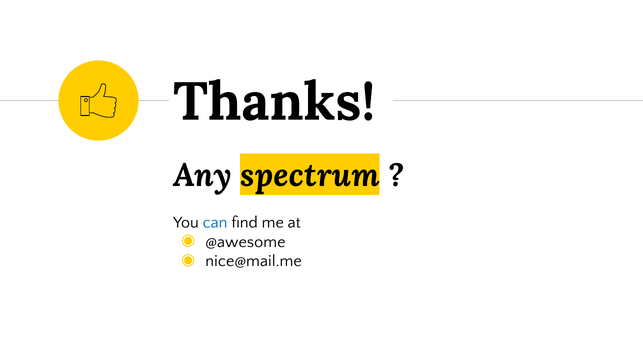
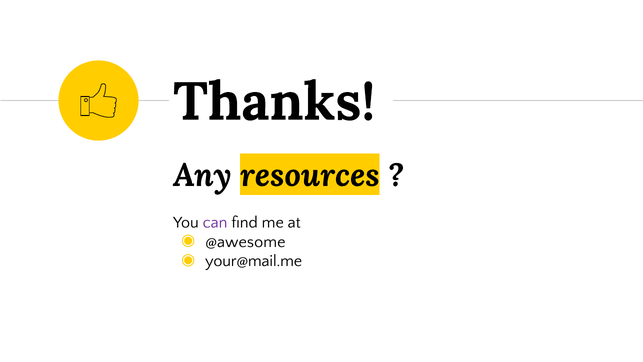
spectrum: spectrum -> resources (310, 175)
can colour: blue -> purple (215, 222)
nice@mail.me: nice@mail.me -> your@mail.me (254, 261)
